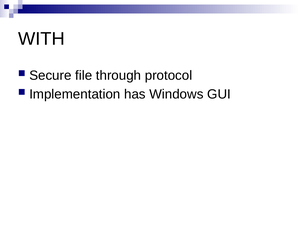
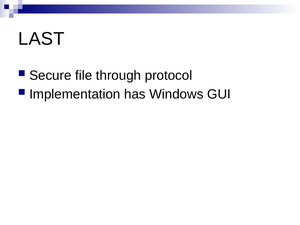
WITH: WITH -> LAST (41, 39)
